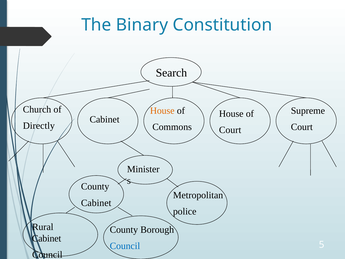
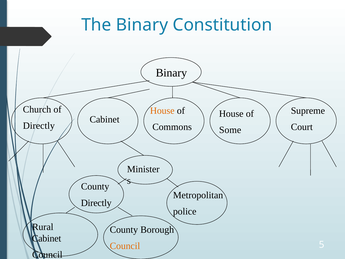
Search: Search -> Binary (171, 73)
Court: Court -> Some (230, 130)
Cabinet: Cabinet -> Directly (96, 203)
Council colour: blue -> orange (125, 246)
